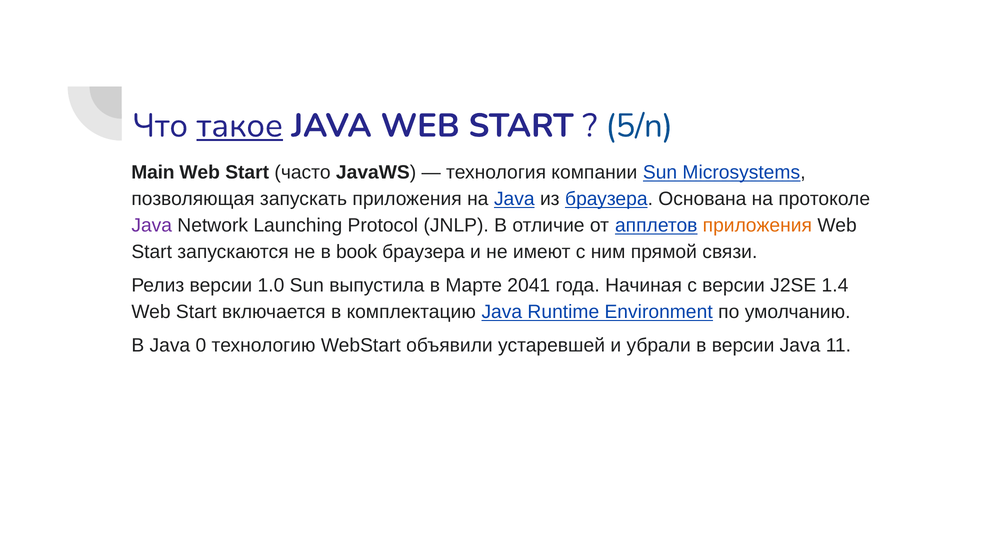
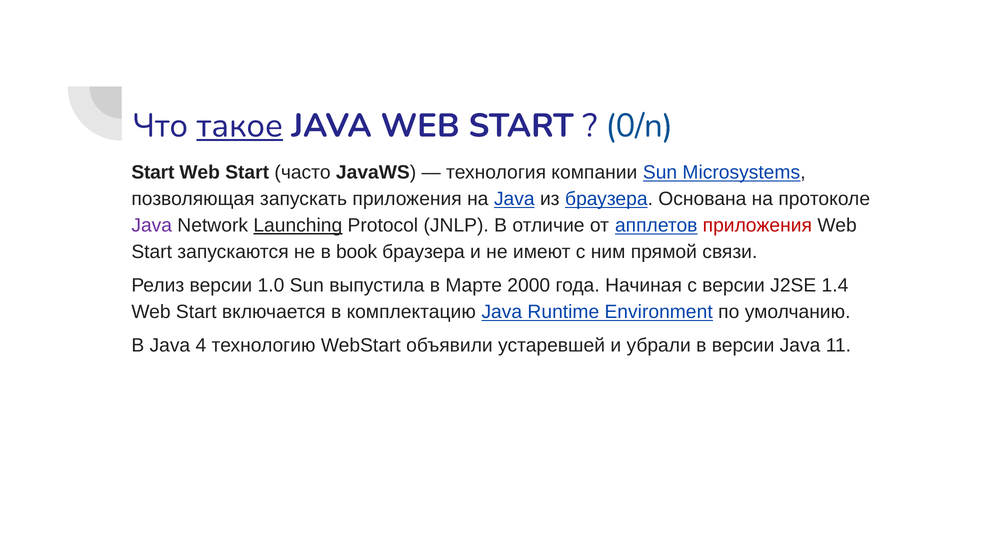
5/n: 5/n -> 0/n (639, 126)
Main: Main -> Start (153, 172)
Launching underline: none -> present (298, 225)
приложения colour: orange -> red (757, 225)
2041: 2041 -> 2000 (529, 285)
0: 0 -> 4 (201, 345)
